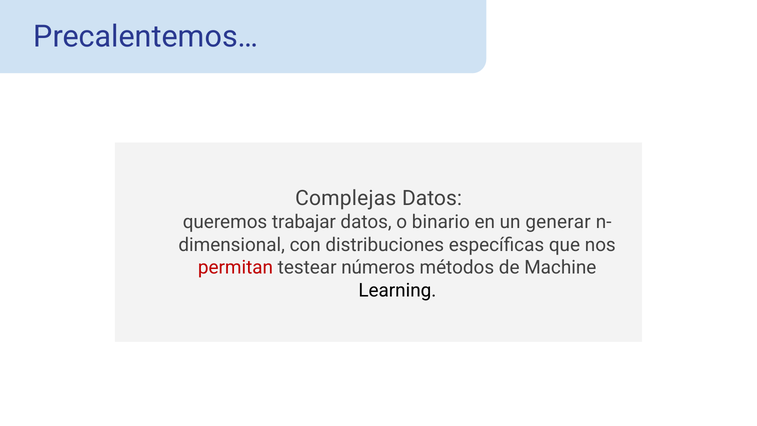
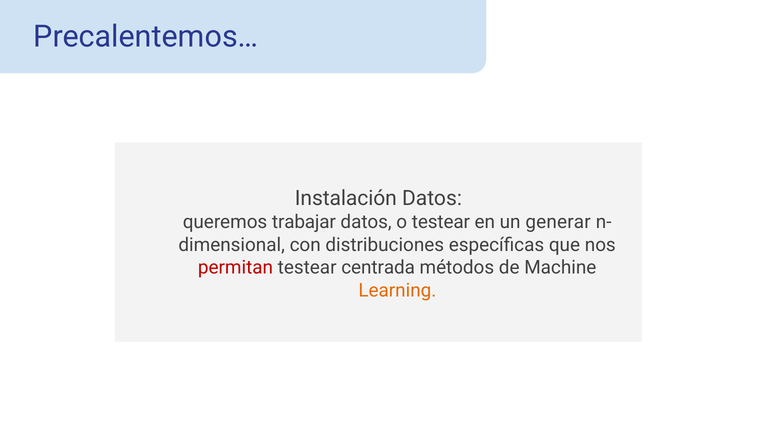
Complejas: Complejas -> Instalación (346, 198)
o binario: binario -> testear (441, 222)
números: números -> centrada (378, 267)
Learning colour: black -> orange (397, 290)
